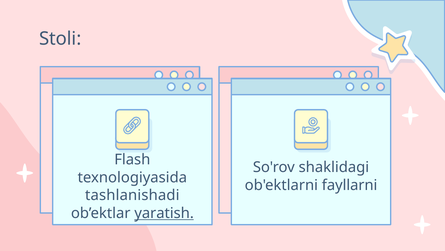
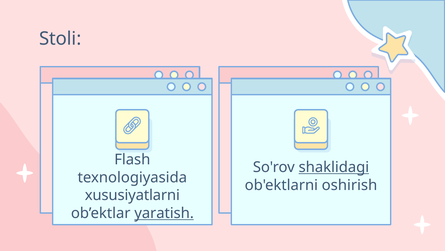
shaklidagi underline: none -> present (334, 167)
fayllarni: fayllarni -> оshirish (350, 185)
tashlanishadi: tashlanishadi -> хususiyatlаrni (132, 195)
